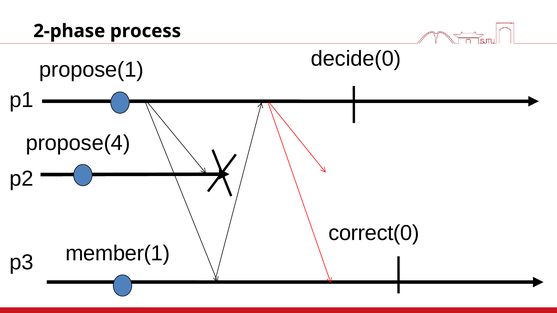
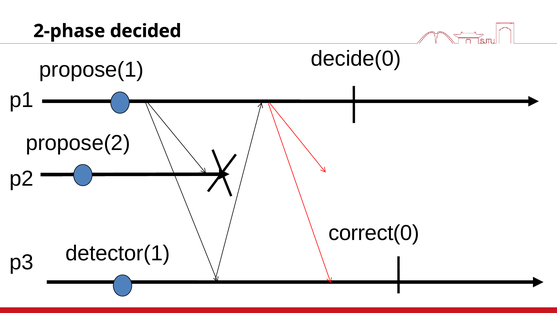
process: process -> decided (146, 31)
propose(4: propose(4 -> propose(2 (78, 143)
member(1: member(1 -> detector(1 (118, 254)
